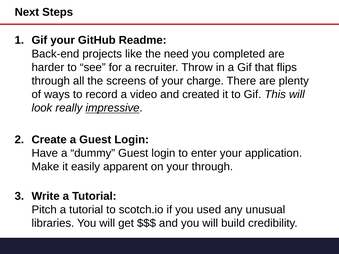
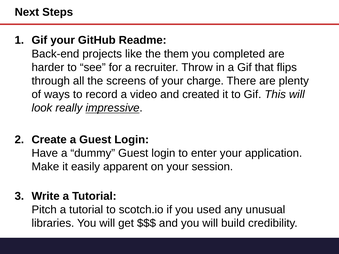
need: need -> them (176, 54)
your through: through -> session (212, 167)
